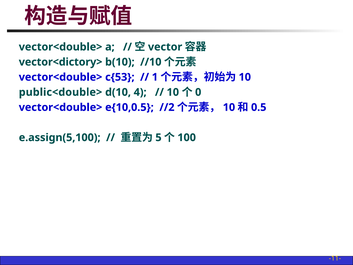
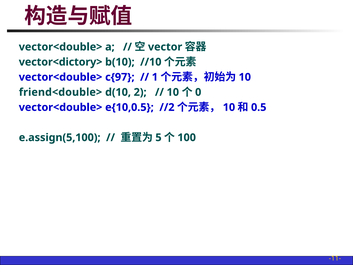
c{53: c{53 -> c{97 (120, 77)
public<double>: public<double> -> friend<double> (60, 92)
4: 4 -> 2 (140, 92)
